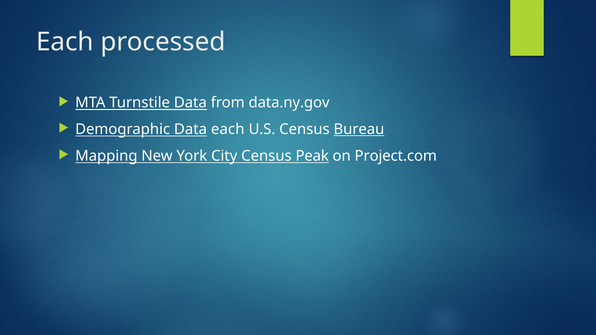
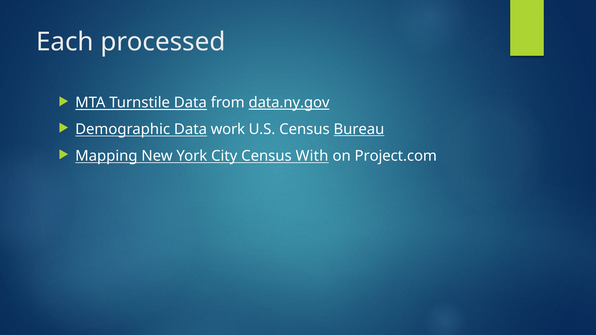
data.ny.gov underline: none -> present (289, 103)
Data each: each -> work (228, 129)
Peak: Peak -> With (312, 156)
